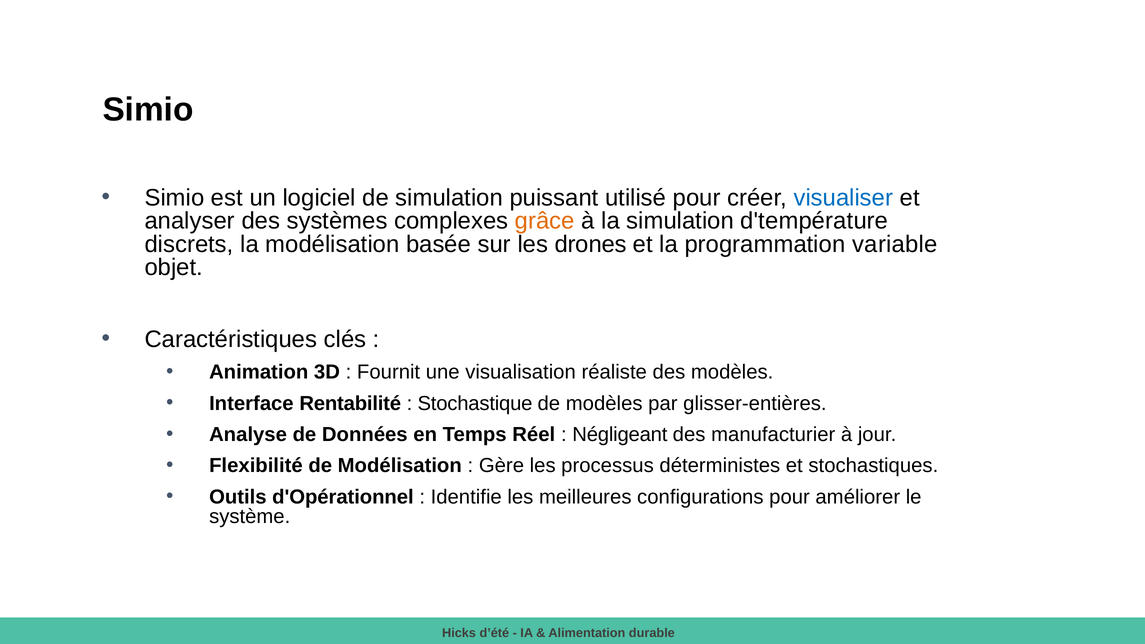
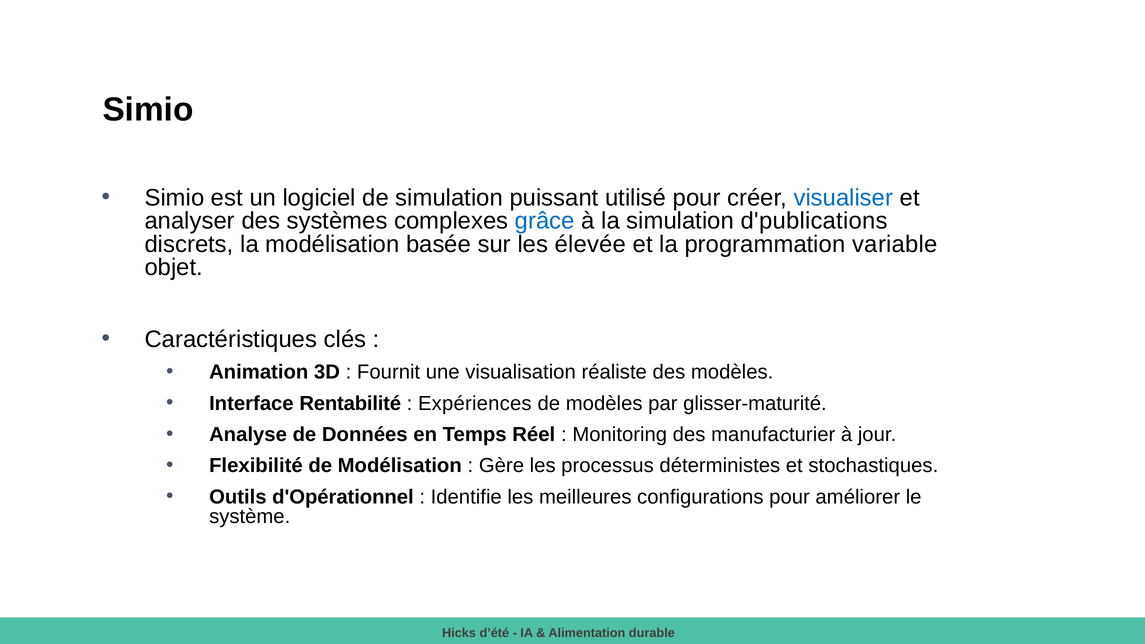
grâce colour: orange -> blue (545, 221)
d'température: d'température -> d'publications (814, 221)
drones: drones -> élevée (590, 244)
Stochastique: Stochastique -> Expériences (475, 403)
glisser-entières: glisser-entières -> glisser-maturité (755, 403)
Négligeant: Négligeant -> Monitoring (620, 435)
